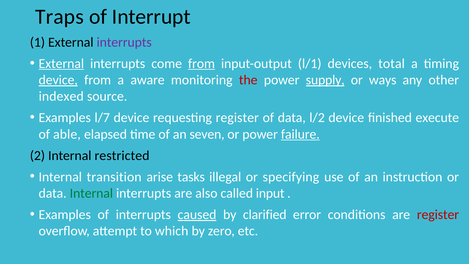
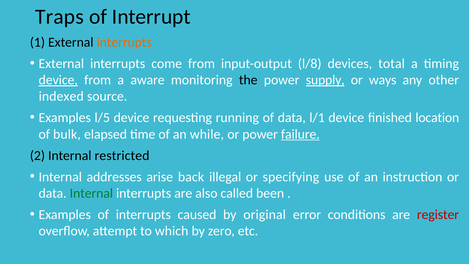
interrupts colour: purple -> orange (124, 42)
External underline: present -> none (61, 63)
from underline: present -> none (201, 63)
l/1: l/1 -> l/8 (310, 63)
the colour: red -> black (248, 80)
l/7: l/7 -> l/5 (102, 118)
requesting register: register -> running (237, 118)
l/2: l/2 -> l/1 (317, 118)
execute: execute -> location (437, 118)
able: able -> bulk (67, 134)
seven: seven -> while (207, 134)
transition: transition -> addresses (114, 177)
tasks: tasks -> back (191, 177)
input: input -> been (270, 193)
caused underline: present -> none (197, 214)
clarified: clarified -> original (265, 214)
